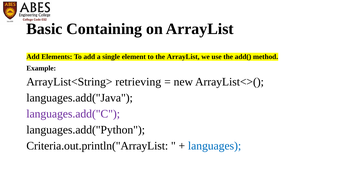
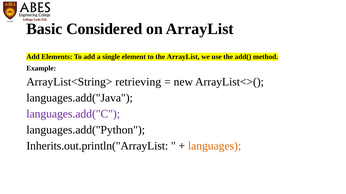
Containing: Containing -> Considered (104, 29)
Criteria.out.println("ArrayList: Criteria.out.println("ArrayList -> Inherits.out.println("ArrayList (97, 146)
languages colour: blue -> orange (215, 146)
